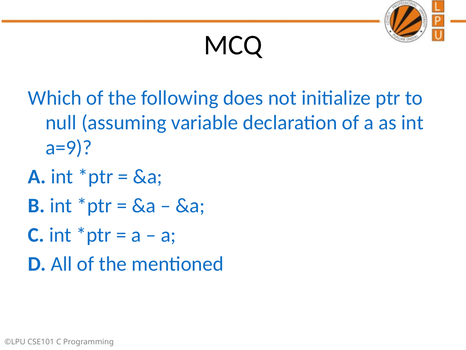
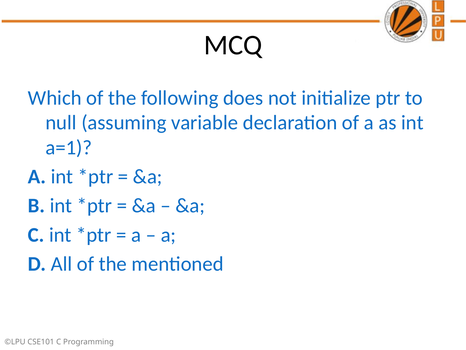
a=9: a=9 -> a=1 (69, 147)
